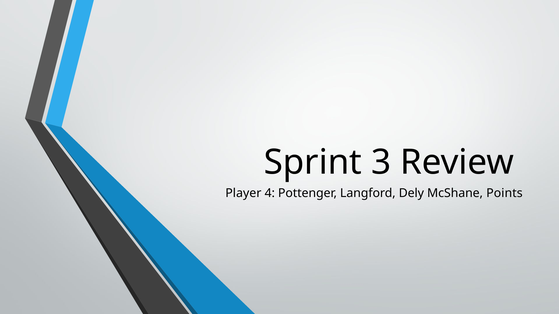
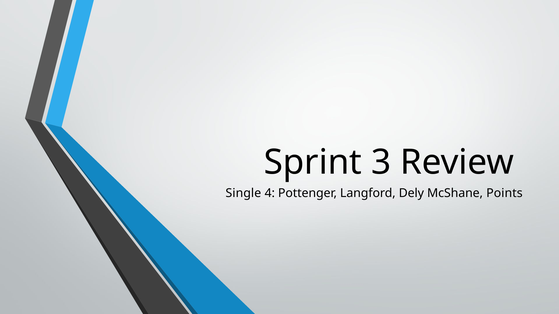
Player: Player -> Single (243, 194)
